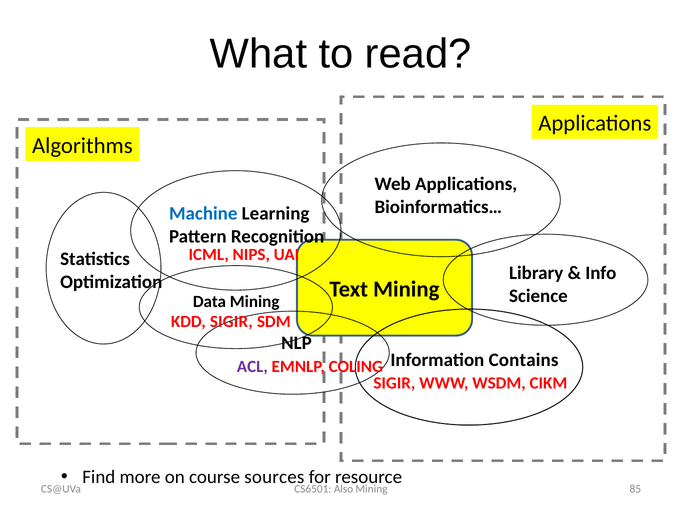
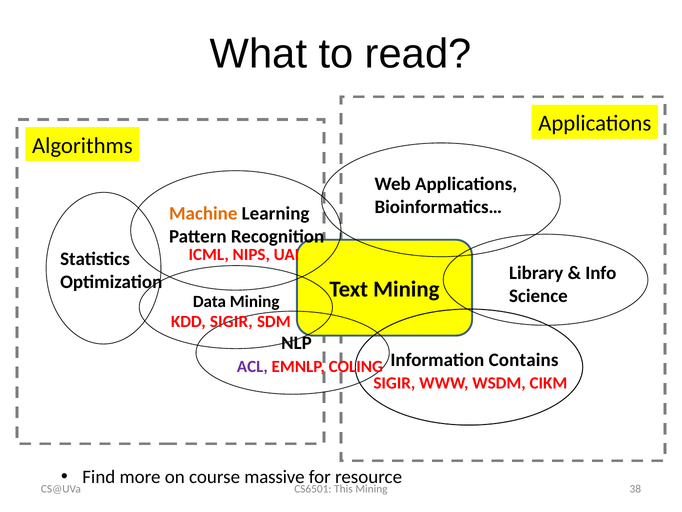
Machine colour: blue -> orange (203, 213)
sources: sources -> massive (275, 476)
Also: Also -> This (343, 488)
85: 85 -> 38 (635, 488)
